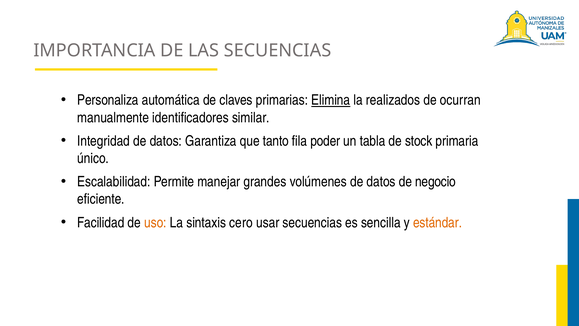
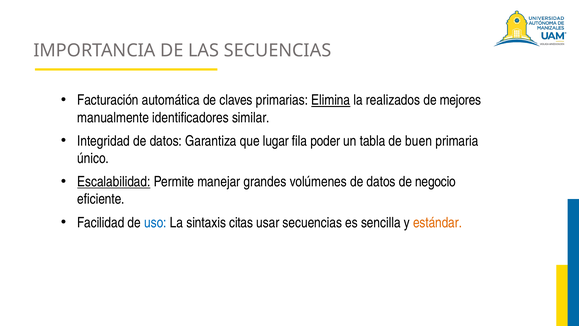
Personaliza: Personaliza -> Facturación (108, 100)
ocurran: ocurran -> mejores (460, 100)
tanto: tanto -> lugar (276, 141)
stock: stock -> buen (419, 141)
Escalabilidad underline: none -> present (114, 182)
uso colour: orange -> blue (155, 222)
cero: cero -> citas (241, 222)
